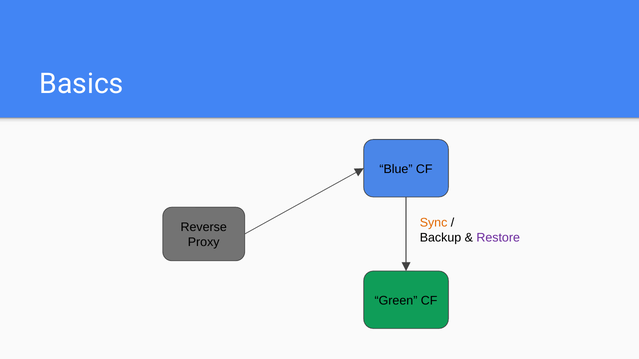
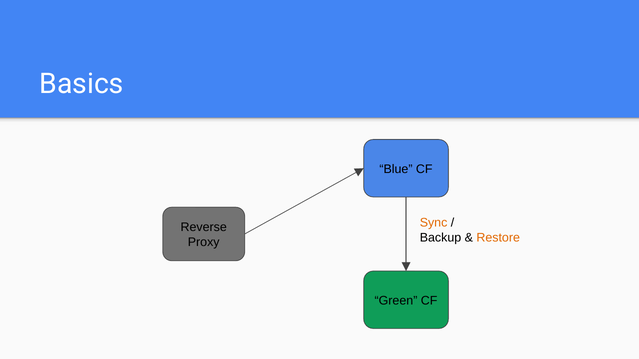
Restore colour: purple -> orange (498, 238)
